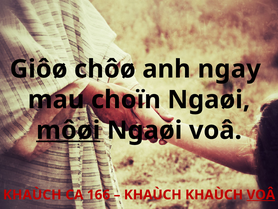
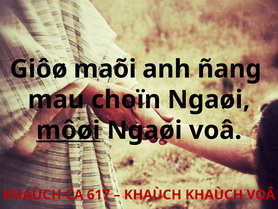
chôø: chôø -> maõi (105, 69)
ngay: ngay -> ñang (229, 69)
166: 166 -> 617 (98, 194)
VOÂ underline: present -> none (261, 194)
